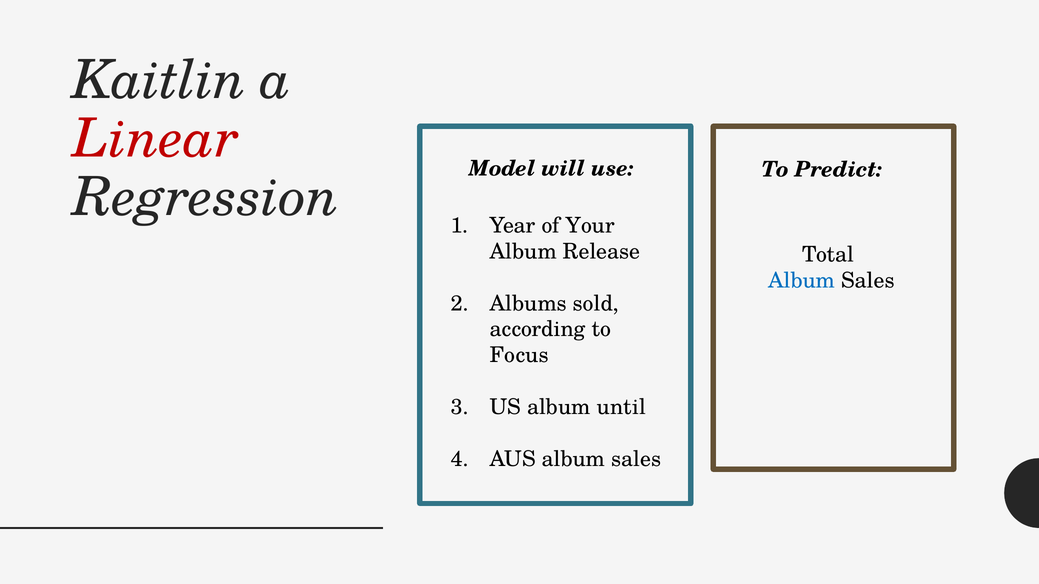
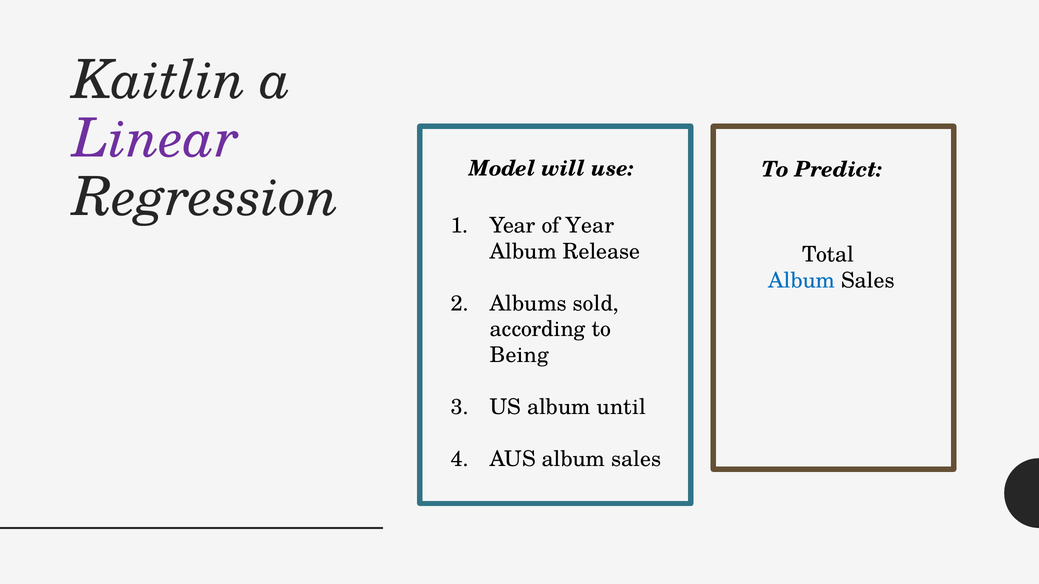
Linear colour: red -> purple (156, 139)
of Your: Your -> Year (590, 226)
Focus: Focus -> Being (519, 356)
